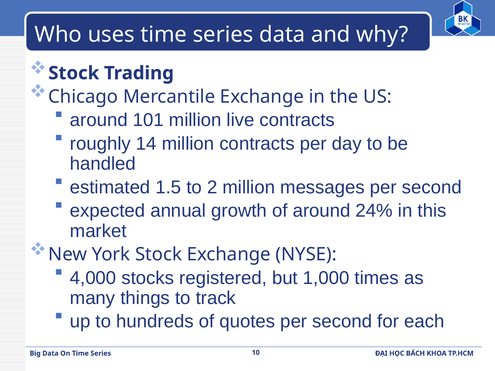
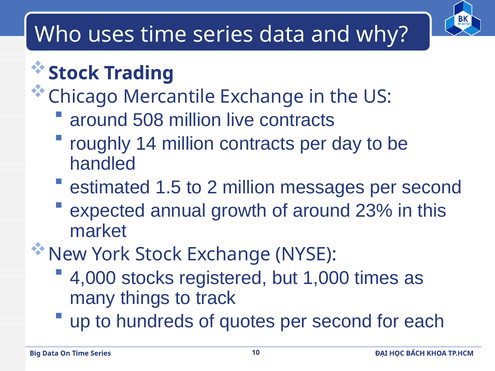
101: 101 -> 508 (148, 120)
24%: 24% -> 23% (374, 211)
